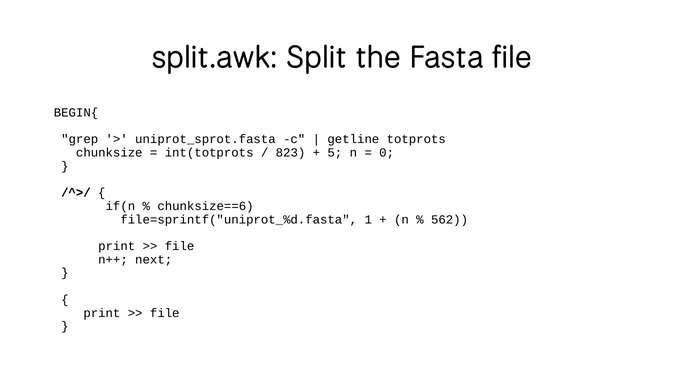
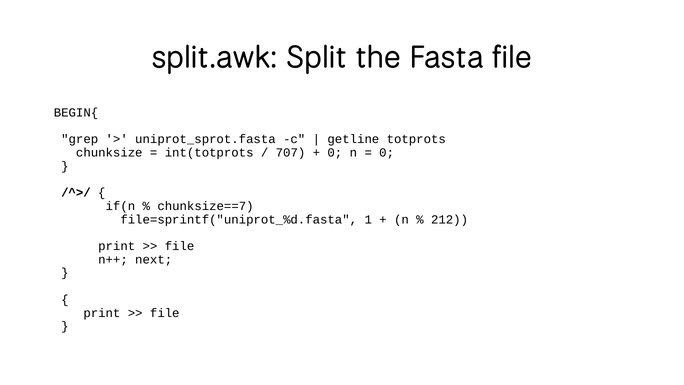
823: 823 -> 707 (291, 153)
5: 5 -> 0 (335, 153)
chunksize==6: chunksize==6 -> chunksize==7 (205, 206)
562: 562 -> 212 (450, 219)
